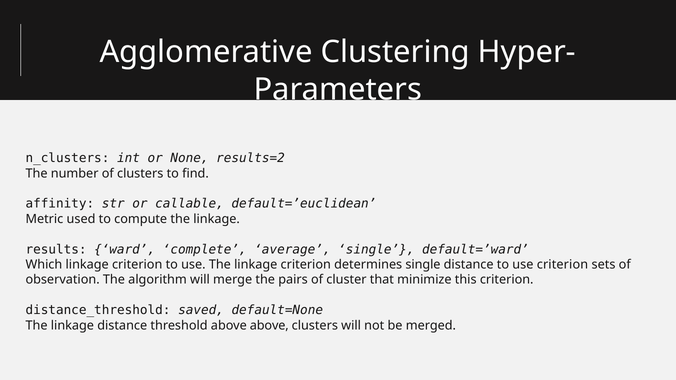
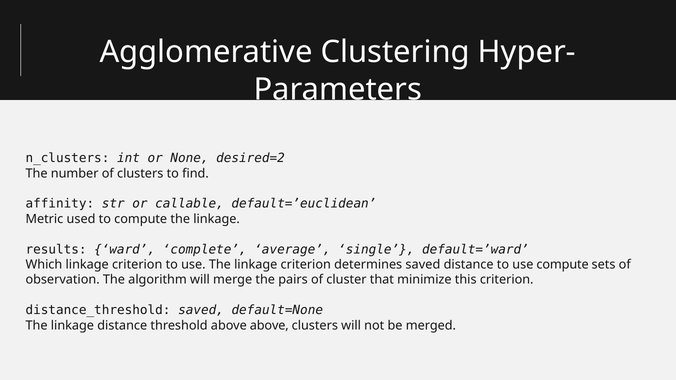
results=2: results=2 -> desired=2 (250, 158)
determines single: single -> saved (423, 265)
use criterion: criterion -> compute (563, 265)
